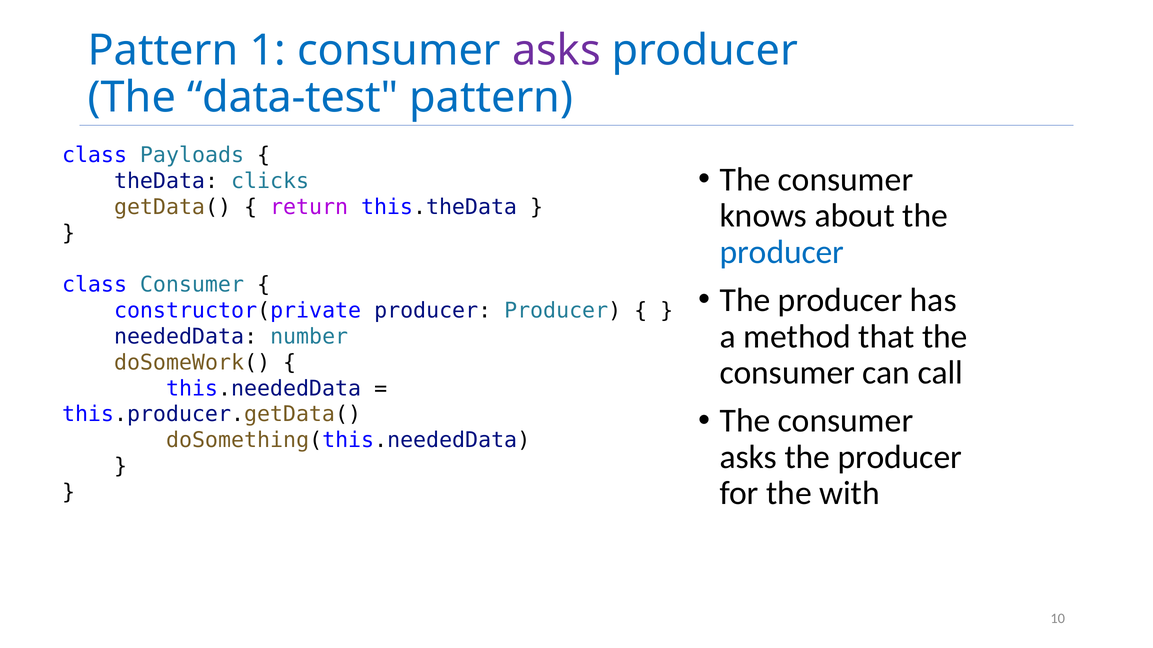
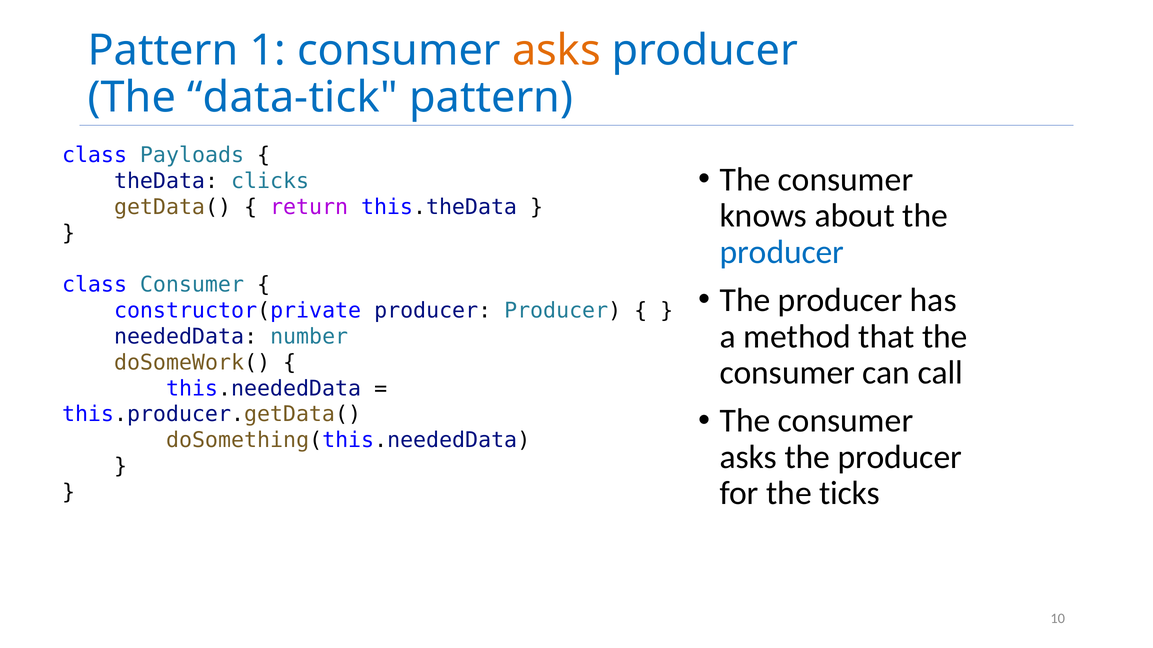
asks colour: purple -> orange (556, 51)
data-test: data-test -> data-tick (292, 97)
with: with -> ticks (850, 494)
